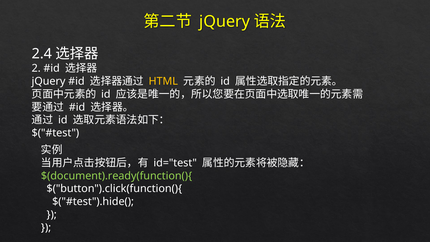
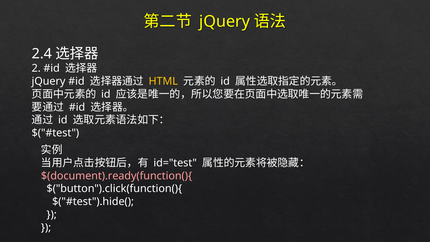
$(document).ready(function(){ colour: light green -> pink (117, 176)
